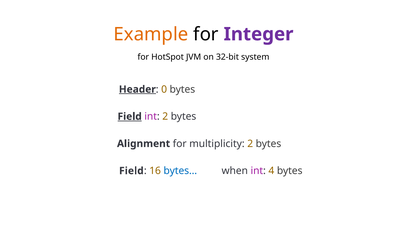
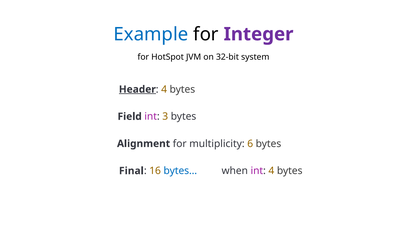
Example colour: orange -> blue (151, 34)
0: 0 -> 4 (164, 89)
Field underline: present -> none (130, 116)
int 2: 2 -> 3 (165, 116)
multiplicity 2: 2 -> 6 (250, 144)
Field: Field -> Final (131, 171)
